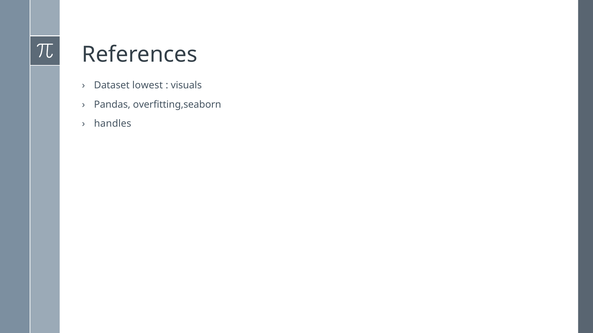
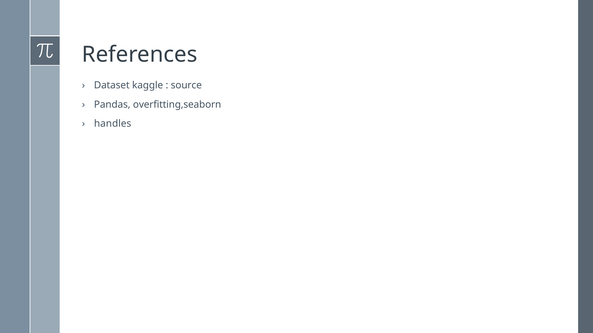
lowest: lowest -> kaggle (148, 85)
visuals: visuals -> source (186, 85)
